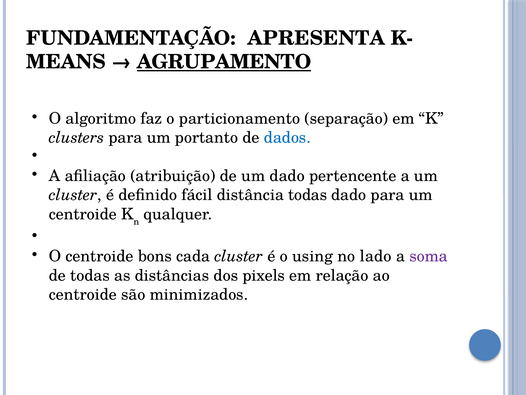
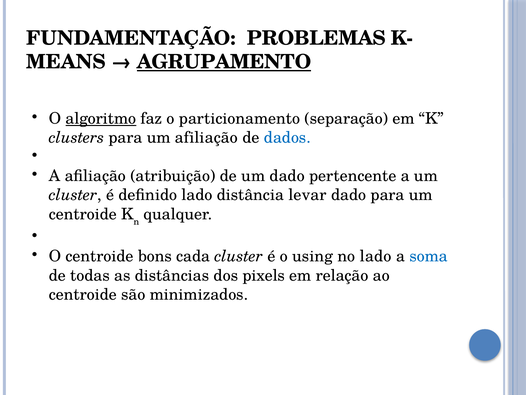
APRESENTA: APRESENTA -> PROBLEMAS (316, 38)
algoritmo underline: none -> present (101, 118)
um portanto: portanto -> afiliação (206, 138)
definido fácil: fácil -> lado (197, 195)
distância todas: todas -> levar (307, 195)
soma colour: purple -> blue (429, 256)
